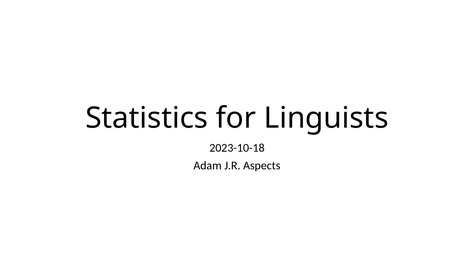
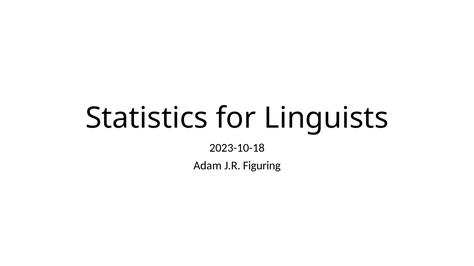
Aspects: Aspects -> Figuring (262, 166)
